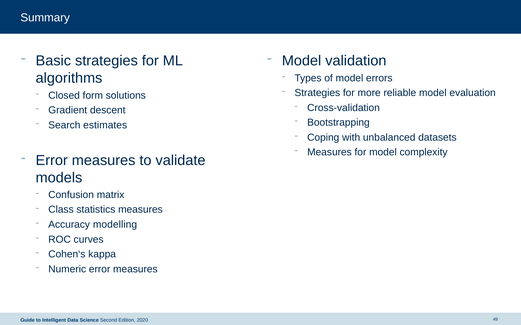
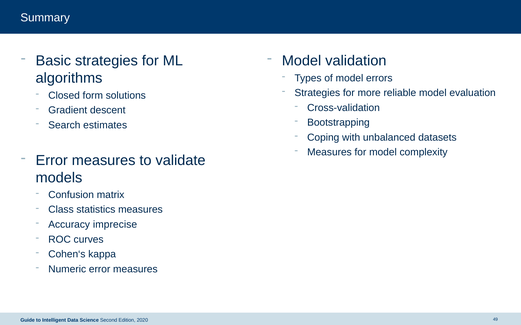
modelling: modelling -> imprecise (115, 225)
